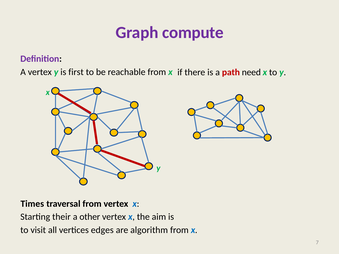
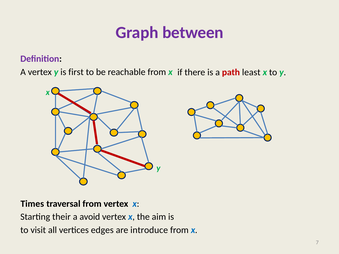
compute: compute -> between (193, 33)
need: need -> least (251, 72)
other: other -> avoid (90, 217)
algorithm: algorithm -> introduce (149, 230)
